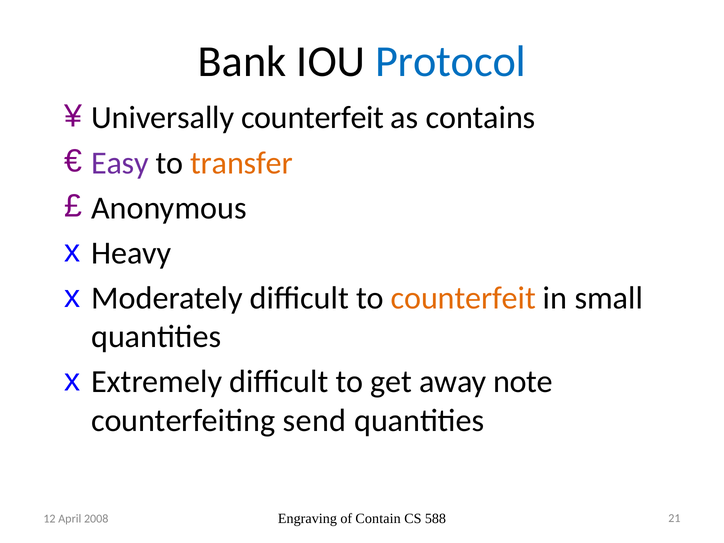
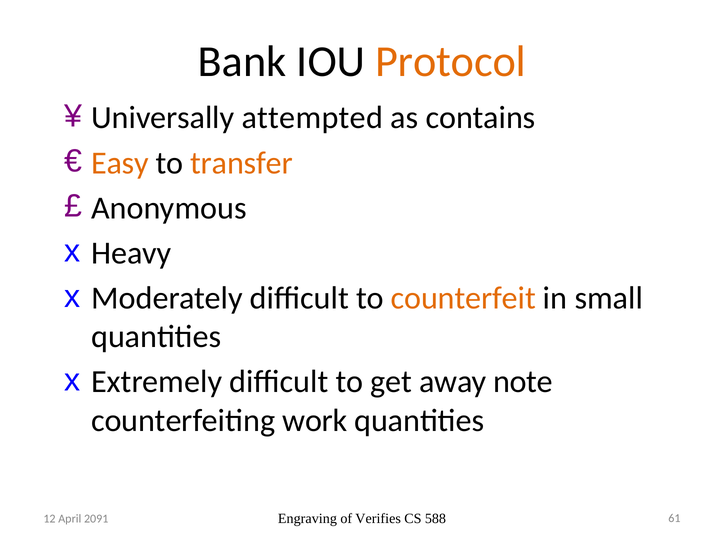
Protocol colour: blue -> orange (451, 62)
Universally counterfeit: counterfeit -> attempted (312, 118)
Easy colour: purple -> orange (120, 163)
send: send -> work (315, 420)
Contain: Contain -> Verifies (378, 519)
21: 21 -> 61 (674, 518)
2008: 2008 -> 2091 (96, 519)
